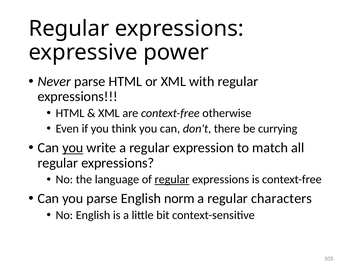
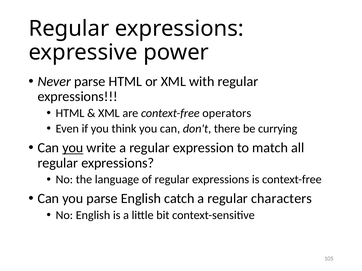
otherwise: otherwise -> operators (227, 113)
regular underline: present -> none (172, 180)
norm: norm -> catch (179, 199)
